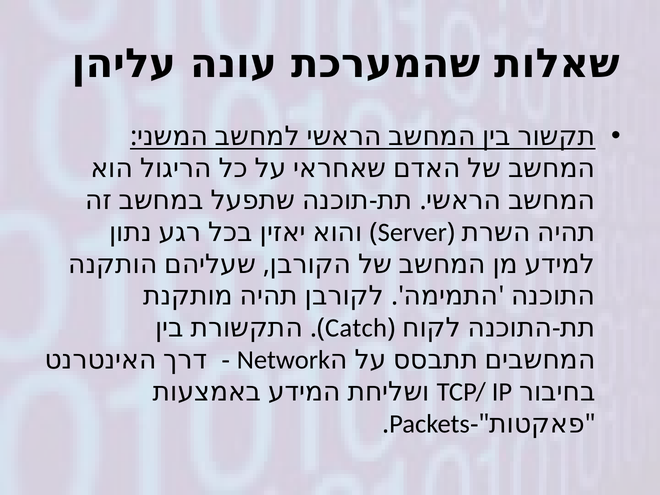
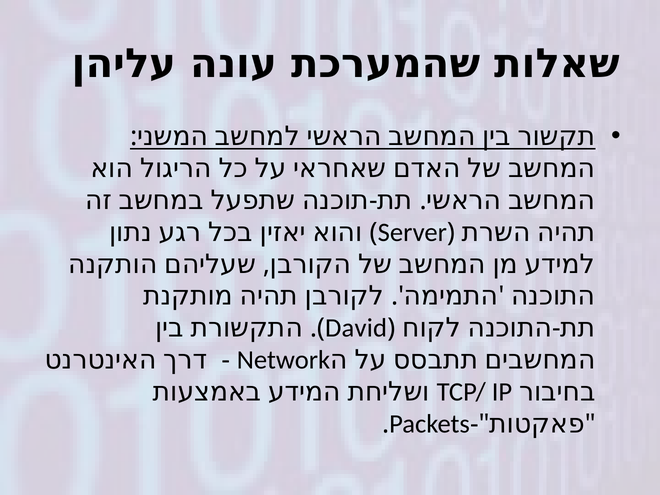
Catch: Catch -> David (356, 328)
